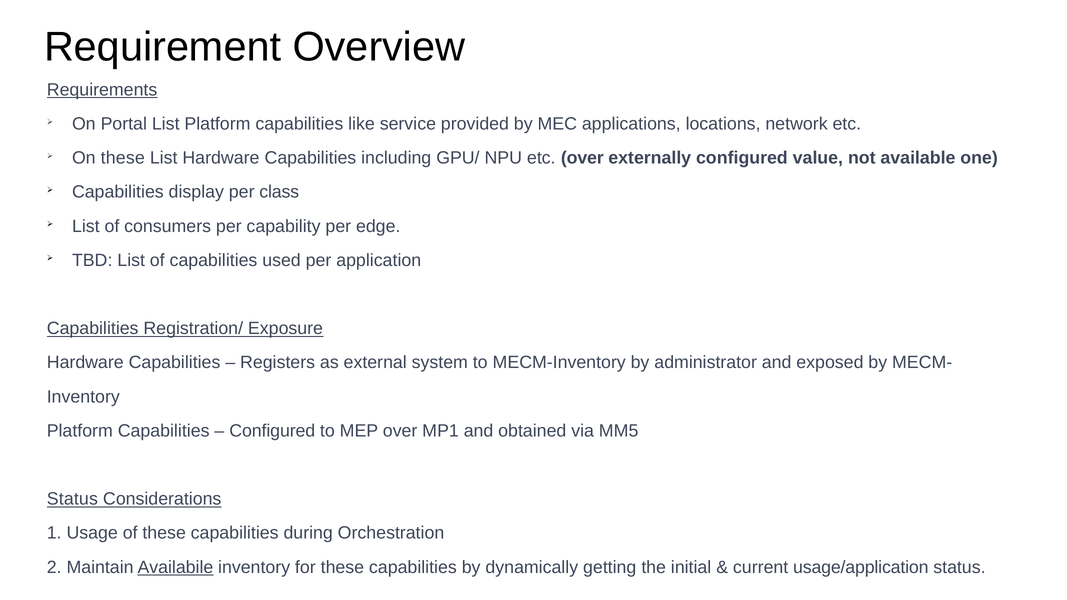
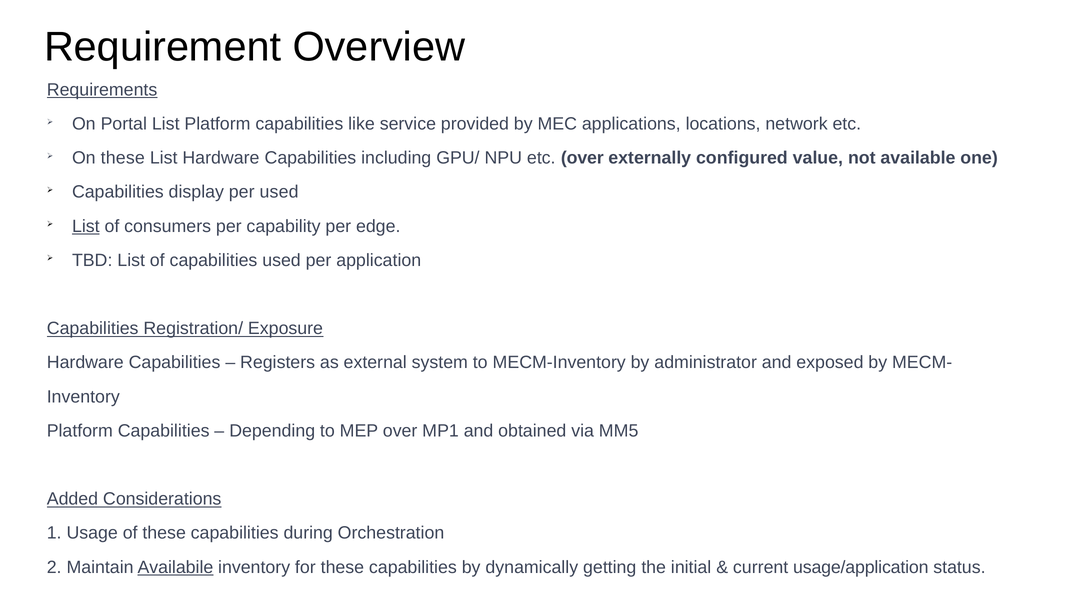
per class: class -> used (279, 192)
List underline: none -> present (86, 226)
Configured: Configured -> Depending (272, 431)
Status: Status -> Added (72, 499)
